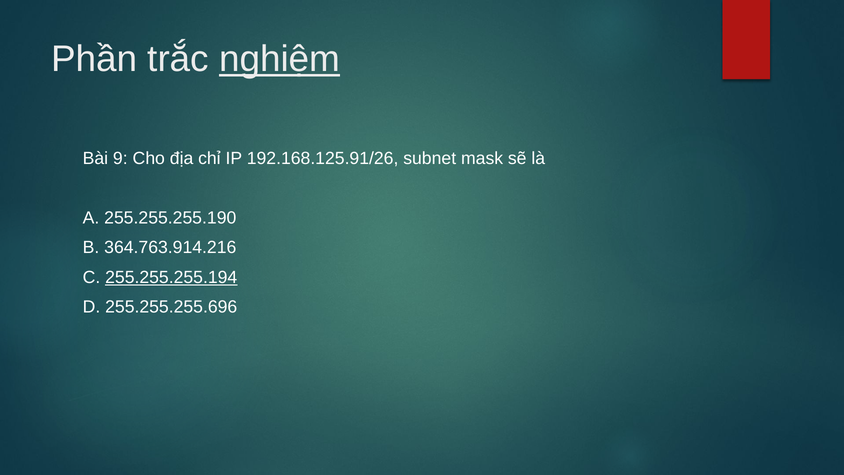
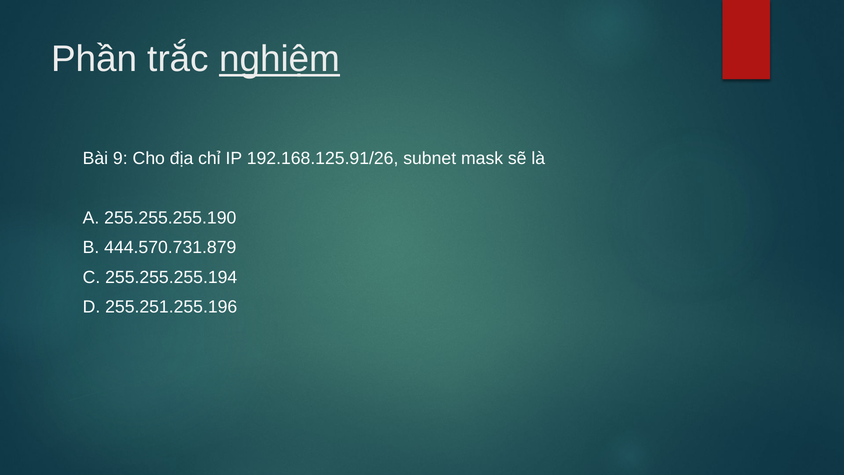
364.763.914.216: 364.763.914.216 -> 444.570.731.879 (170, 247)
255.255.255.194 underline: present -> none (171, 277)
255.255.255.696: 255.255.255.696 -> 255.251.255.196 (171, 307)
